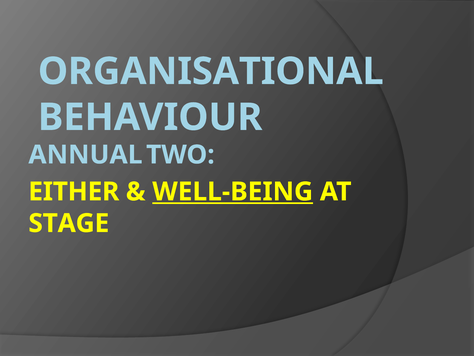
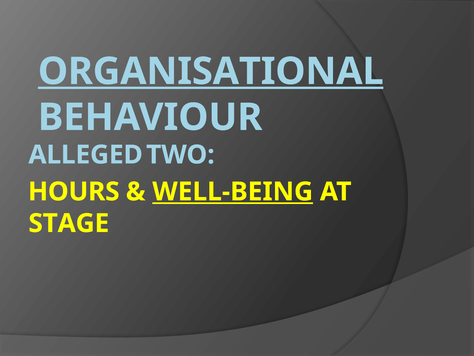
ORGANISATIONAL underline: none -> present (211, 71)
ANNUAL: ANNUAL -> ALLEGED (86, 155)
EITHER: EITHER -> HOURS (74, 191)
